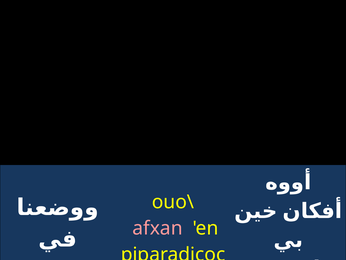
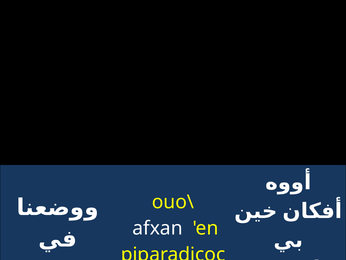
afxan colour: pink -> white (158, 228)
